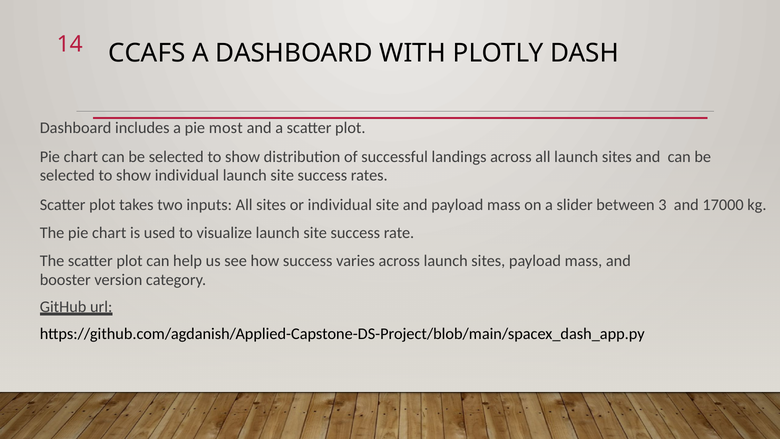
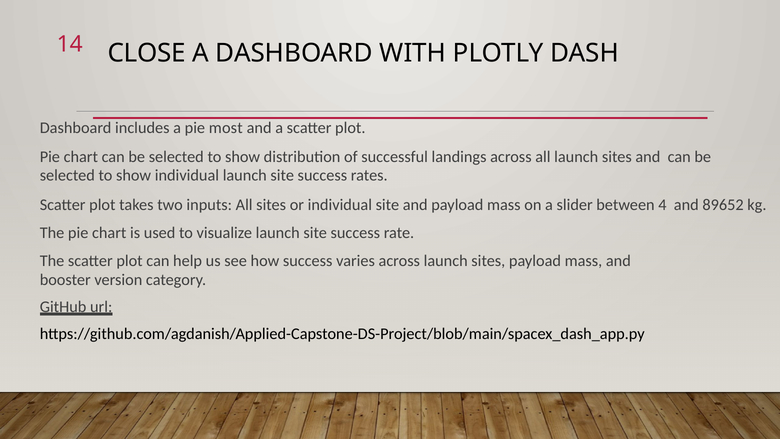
CCAFS: CCAFS -> CLOSE (147, 53)
3: 3 -> 4 (662, 205)
17000: 17000 -> 89652 (723, 205)
